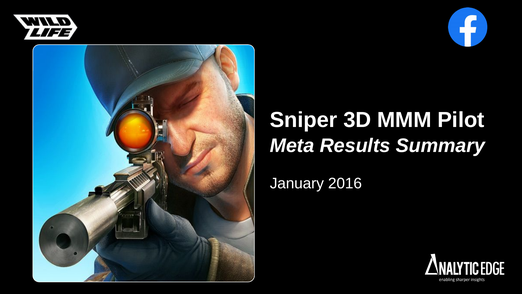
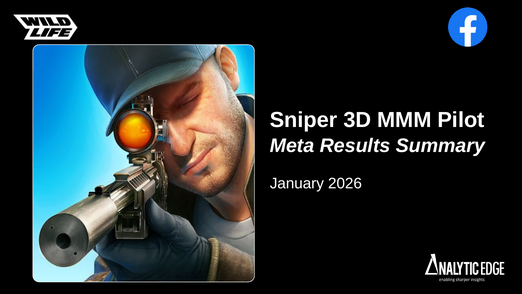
2016: 2016 -> 2026 (345, 183)
